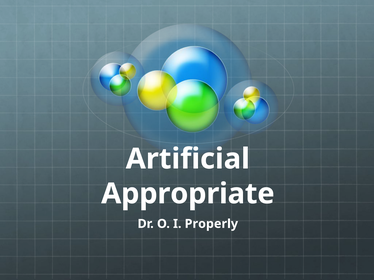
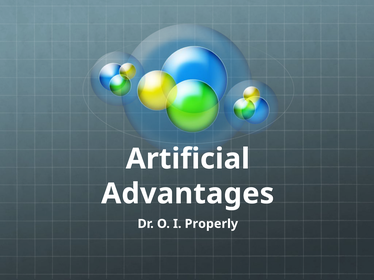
Appropriate: Appropriate -> Advantages (188, 194)
